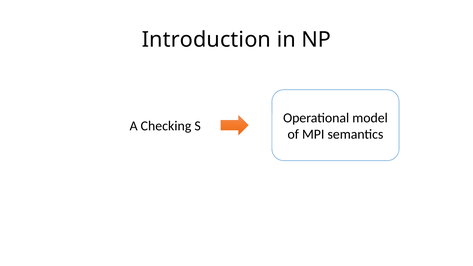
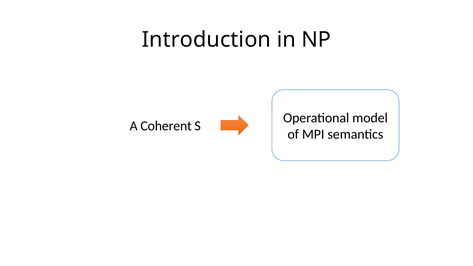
Checking: Checking -> Coherent (166, 126)
